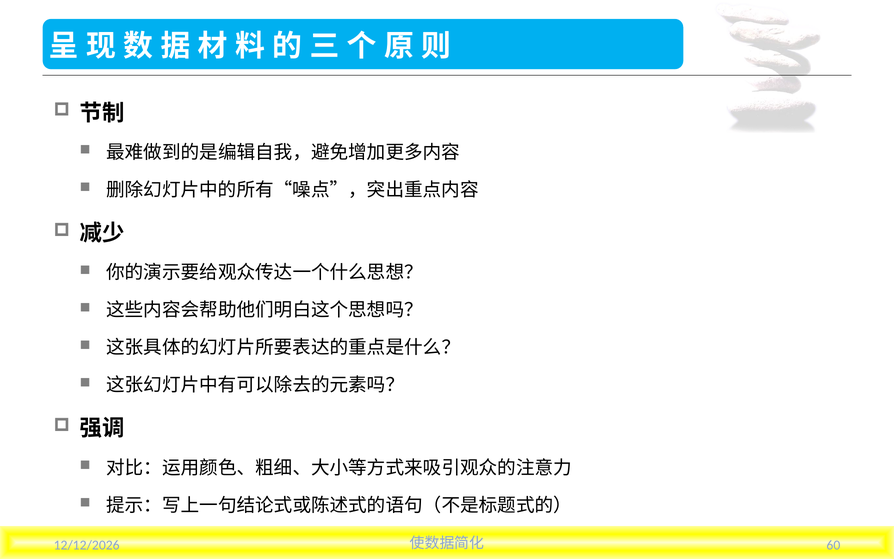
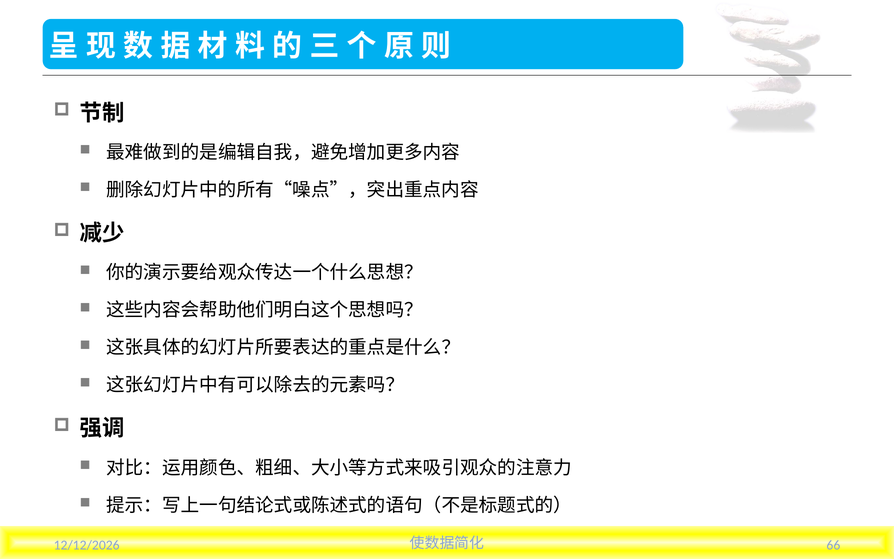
60: 60 -> 66 (833, 545)
